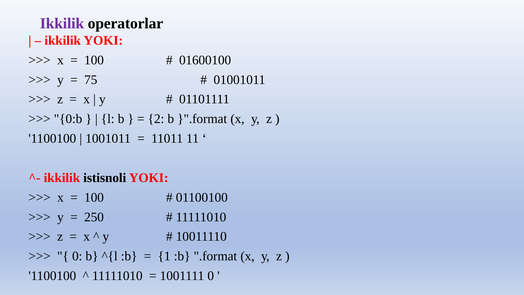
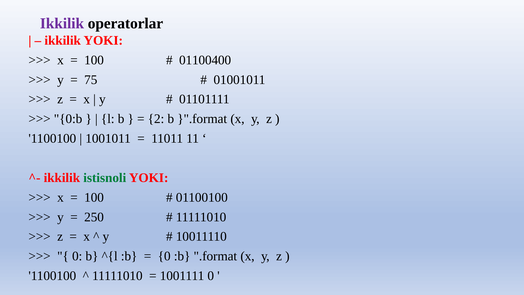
01600100: 01600100 -> 01100400 (205, 60)
istisnoli colour: black -> green (105, 178)
1: 1 -> 0 (164, 256)
